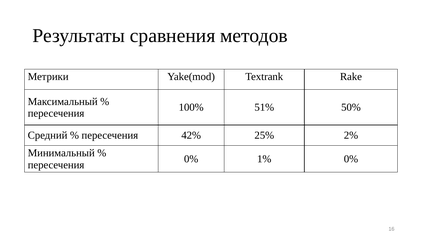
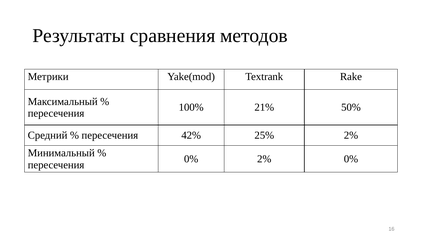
51%: 51% -> 21% (264, 107)
0% 1%: 1% -> 2% (264, 159)
